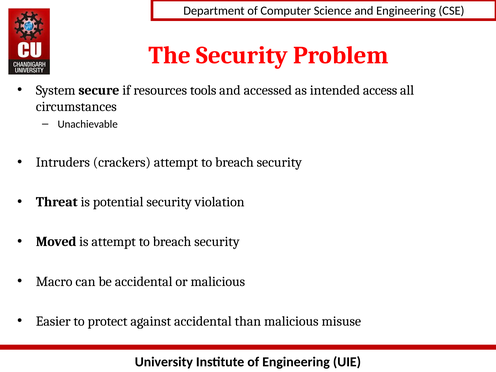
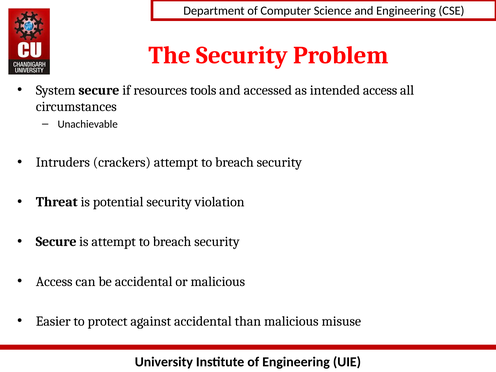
Moved: Moved -> Secure (56, 242)
Macro: Macro -> Access (54, 281)
